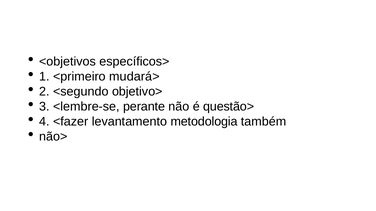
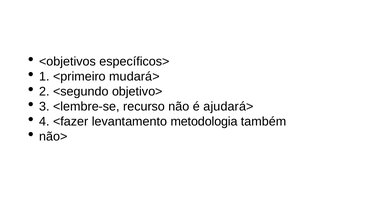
perante: perante -> recurso (144, 107)
questão>: questão> -> ajudará> (228, 107)
